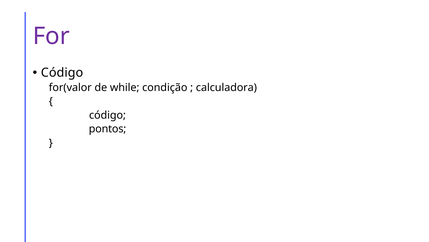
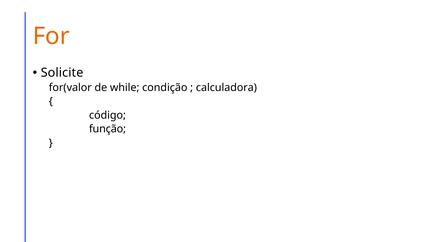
For colour: purple -> orange (51, 36)
Código: Código -> Solicite (62, 73)
pontos: pontos -> função (108, 129)
